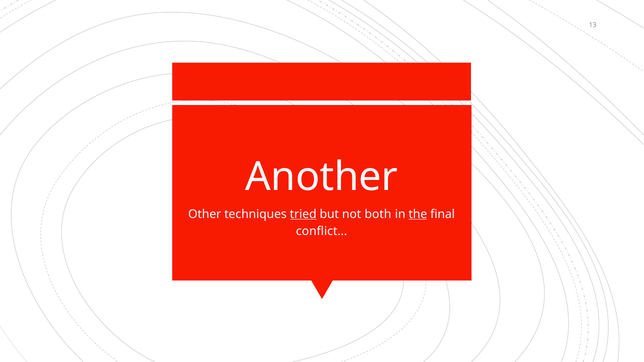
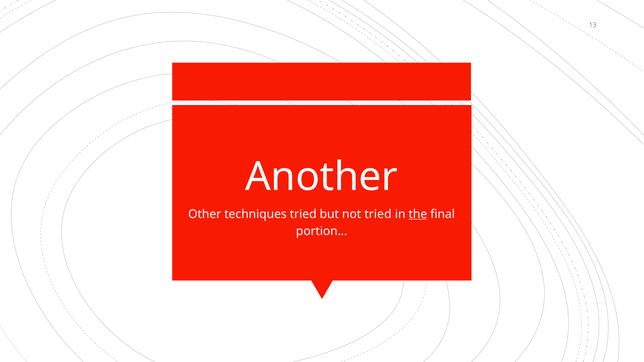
tried underline: present -> none (303, 214)
not both: both -> tried (378, 214)
conflict: conflict -> portion (322, 232)
